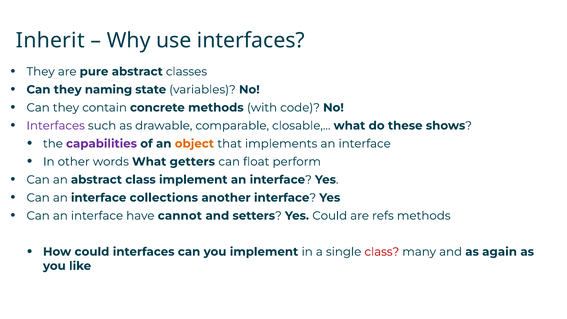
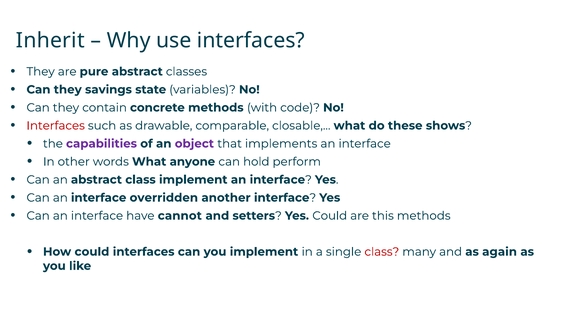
naming: naming -> savings (108, 90)
Interfaces colour: purple -> red (56, 126)
object colour: orange -> purple (194, 144)
getters: getters -> anyone (192, 162)
float: float -> hold (256, 162)
collections: collections -> overridden (164, 198)
refs: refs -> this (383, 216)
